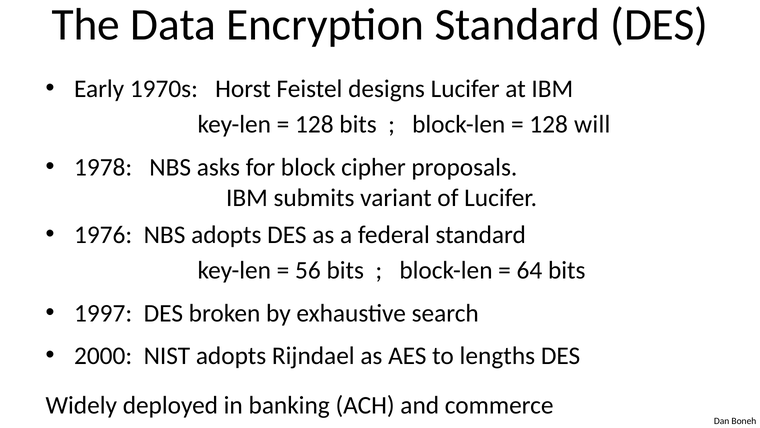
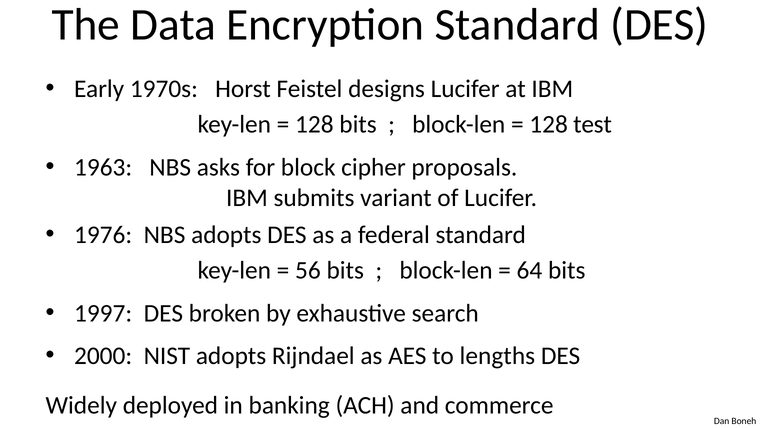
will: will -> test (593, 124)
1978: 1978 -> 1963 (103, 167)
